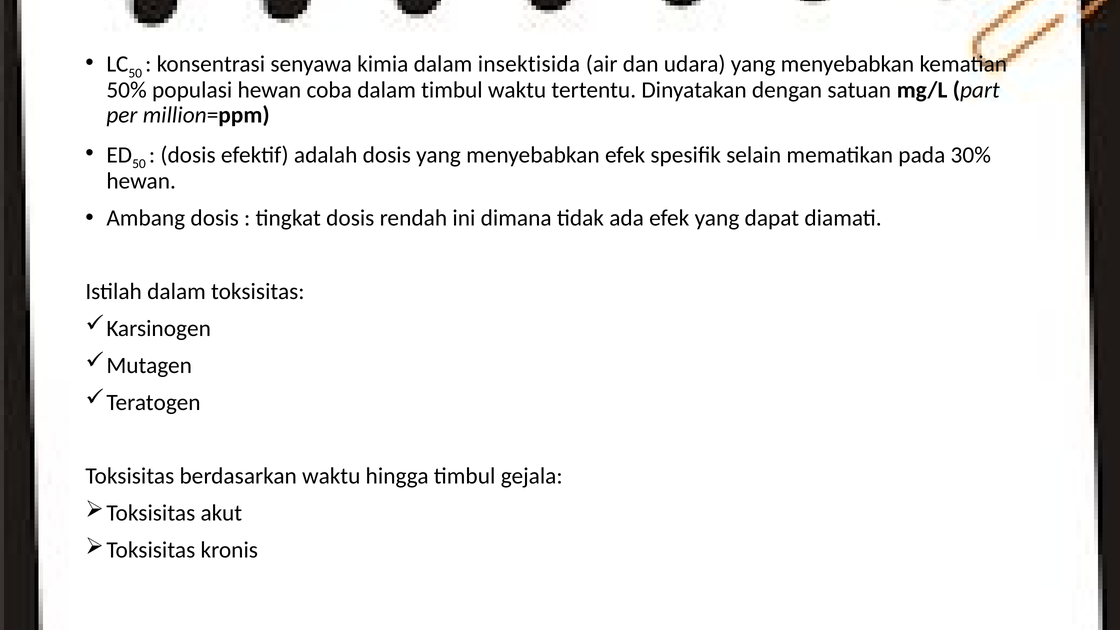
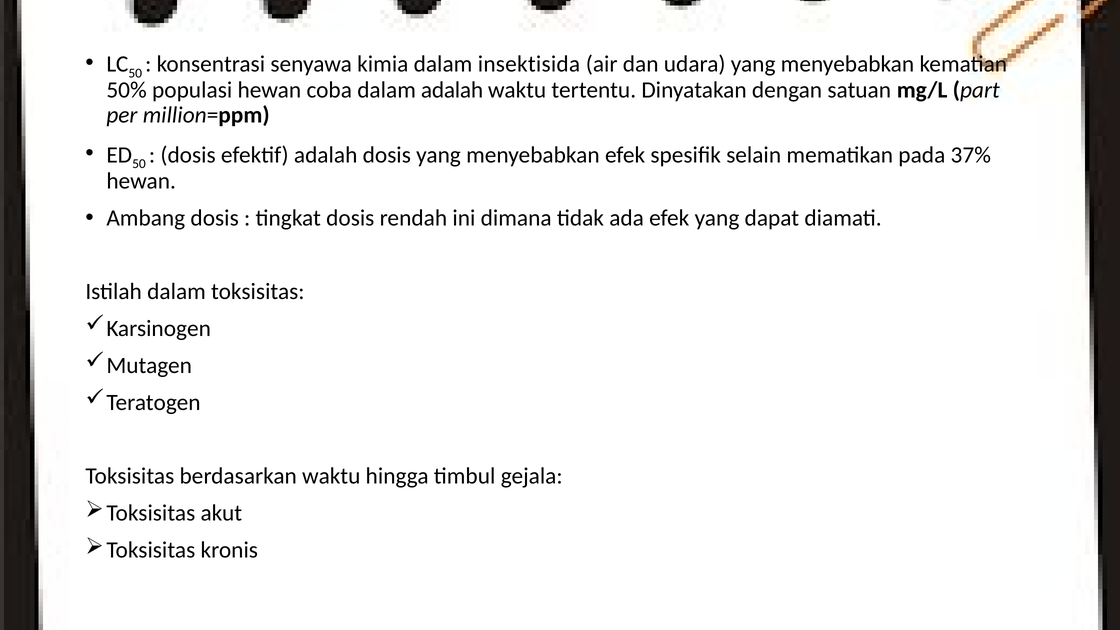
dalam timbul: timbul -> adalah (452, 90)
30%: 30% -> 37% (971, 155)
